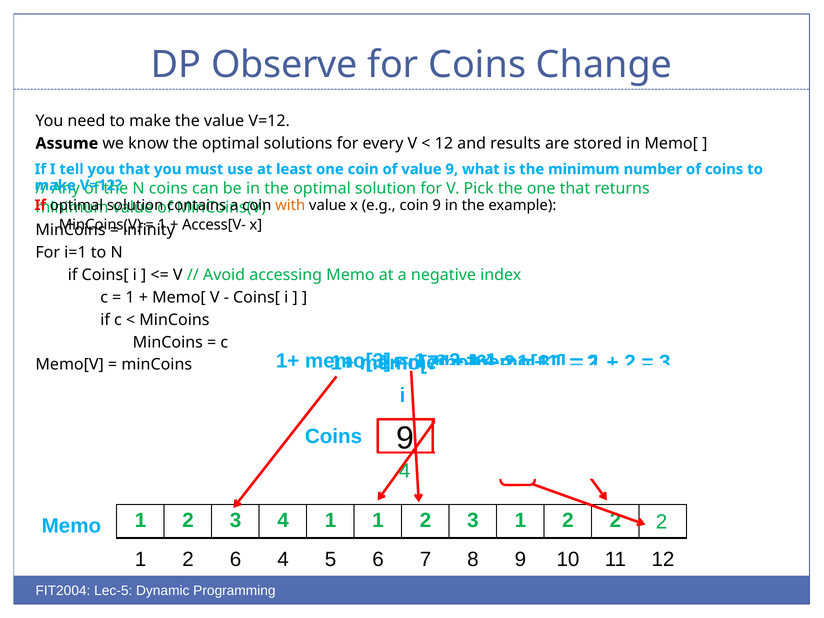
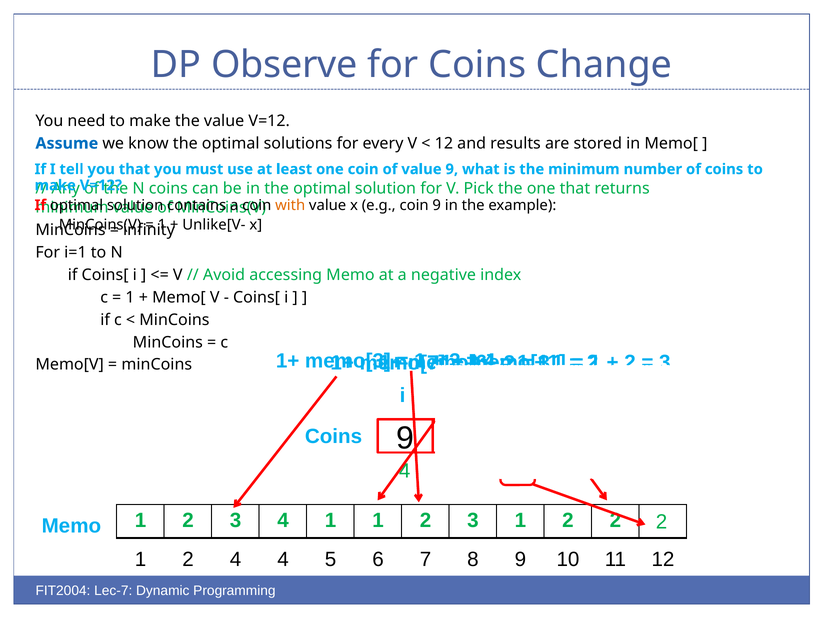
Assume colour: black -> blue (67, 143)
Access[V-: Access[V- -> Unlike[V- (214, 225)
2 6: 6 -> 4 (236, 559)
Lec-5: Lec-5 -> Lec-7 (113, 591)
